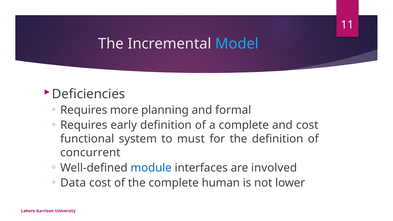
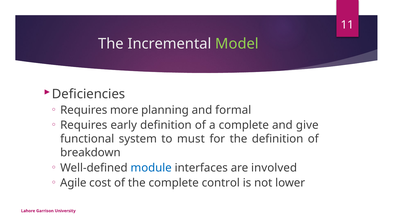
Model colour: light blue -> light green (237, 44)
and cost: cost -> give (307, 125)
concurrent: concurrent -> breakdown (90, 153)
Data: Data -> Agile (73, 183)
human: human -> control (221, 183)
